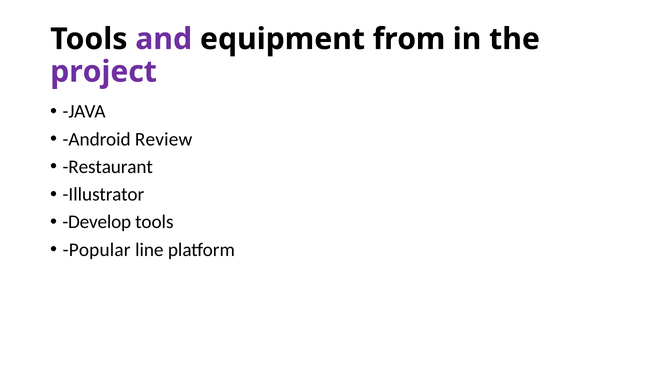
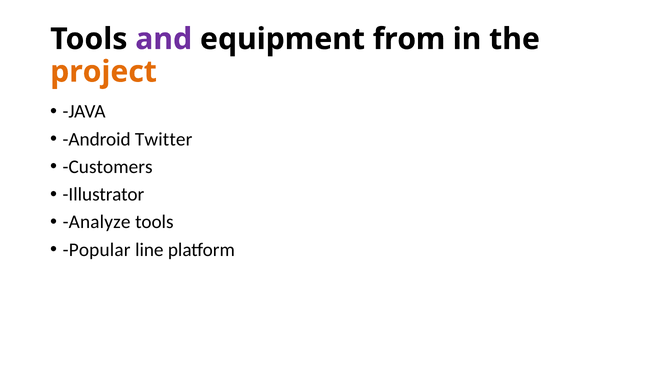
project colour: purple -> orange (104, 72)
Review: Review -> Twitter (164, 139)
Restaurant: Restaurant -> Customers (108, 167)
Develop: Develop -> Analyze (97, 222)
